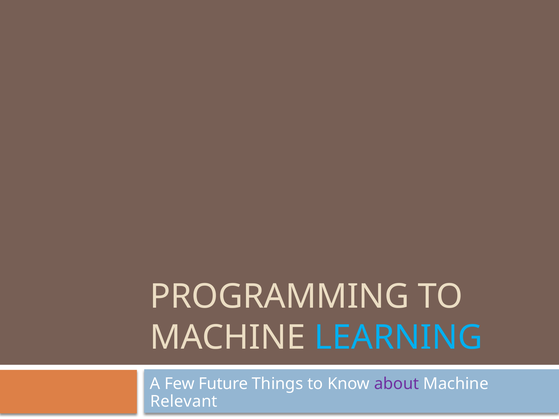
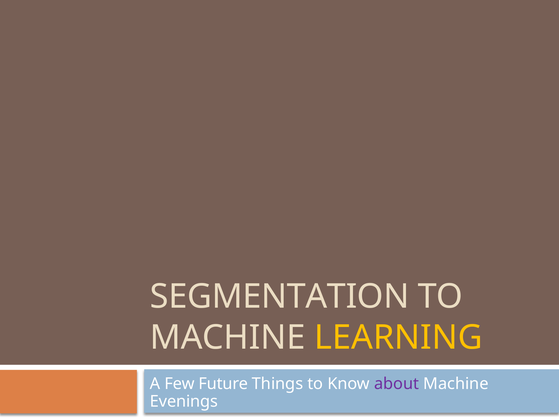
PROGRAMMING: PROGRAMMING -> SEGMENTATION (280, 297)
LEARNING colour: light blue -> yellow (398, 338)
Relevant: Relevant -> Evenings (184, 402)
